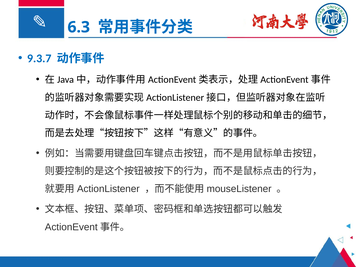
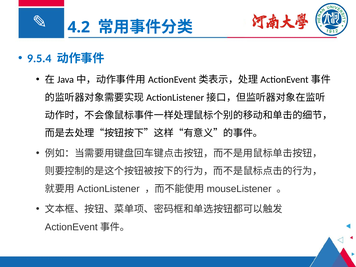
6.3: 6.3 -> 4.2 (79, 27)
9.3.7: 9.3.7 -> 9.5.4 (39, 58)
